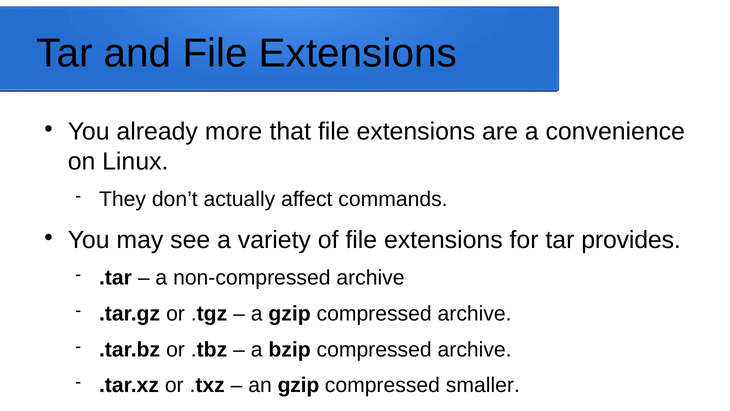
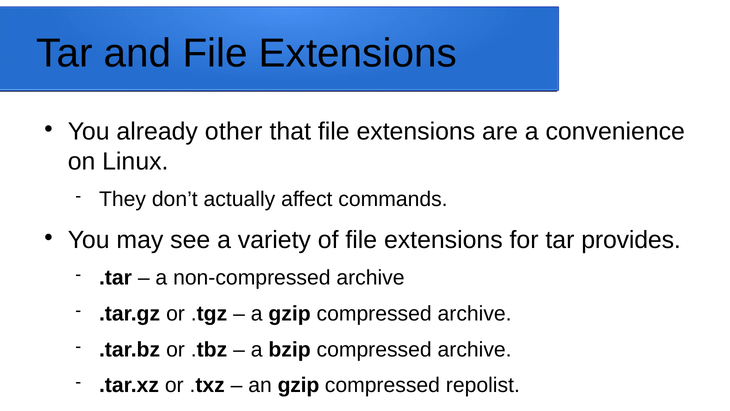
more: more -> other (234, 132)
smaller: smaller -> repolist (483, 385)
